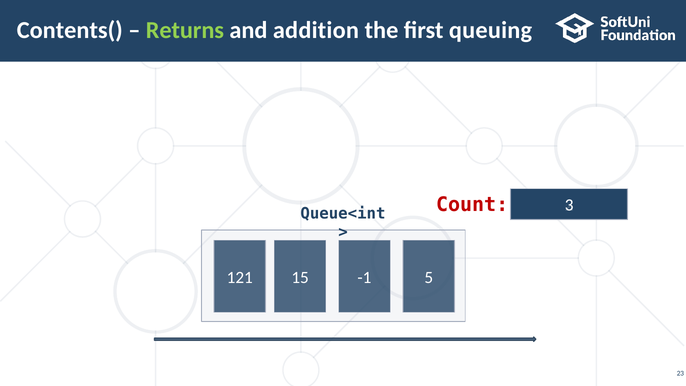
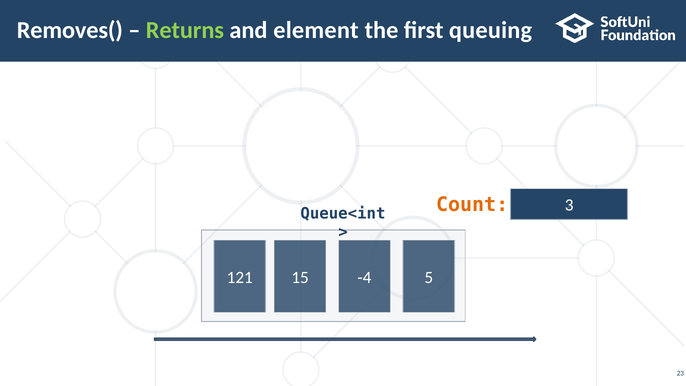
Contents(: Contents( -> Removes( (70, 30)
addition: addition -> element (316, 30)
Count colour: red -> orange (472, 205)
-1: -1 -> -4 (364, 277)
